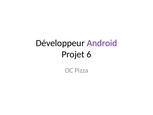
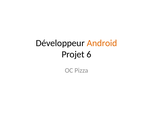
Android colour: purple -> orange (102, 43)
